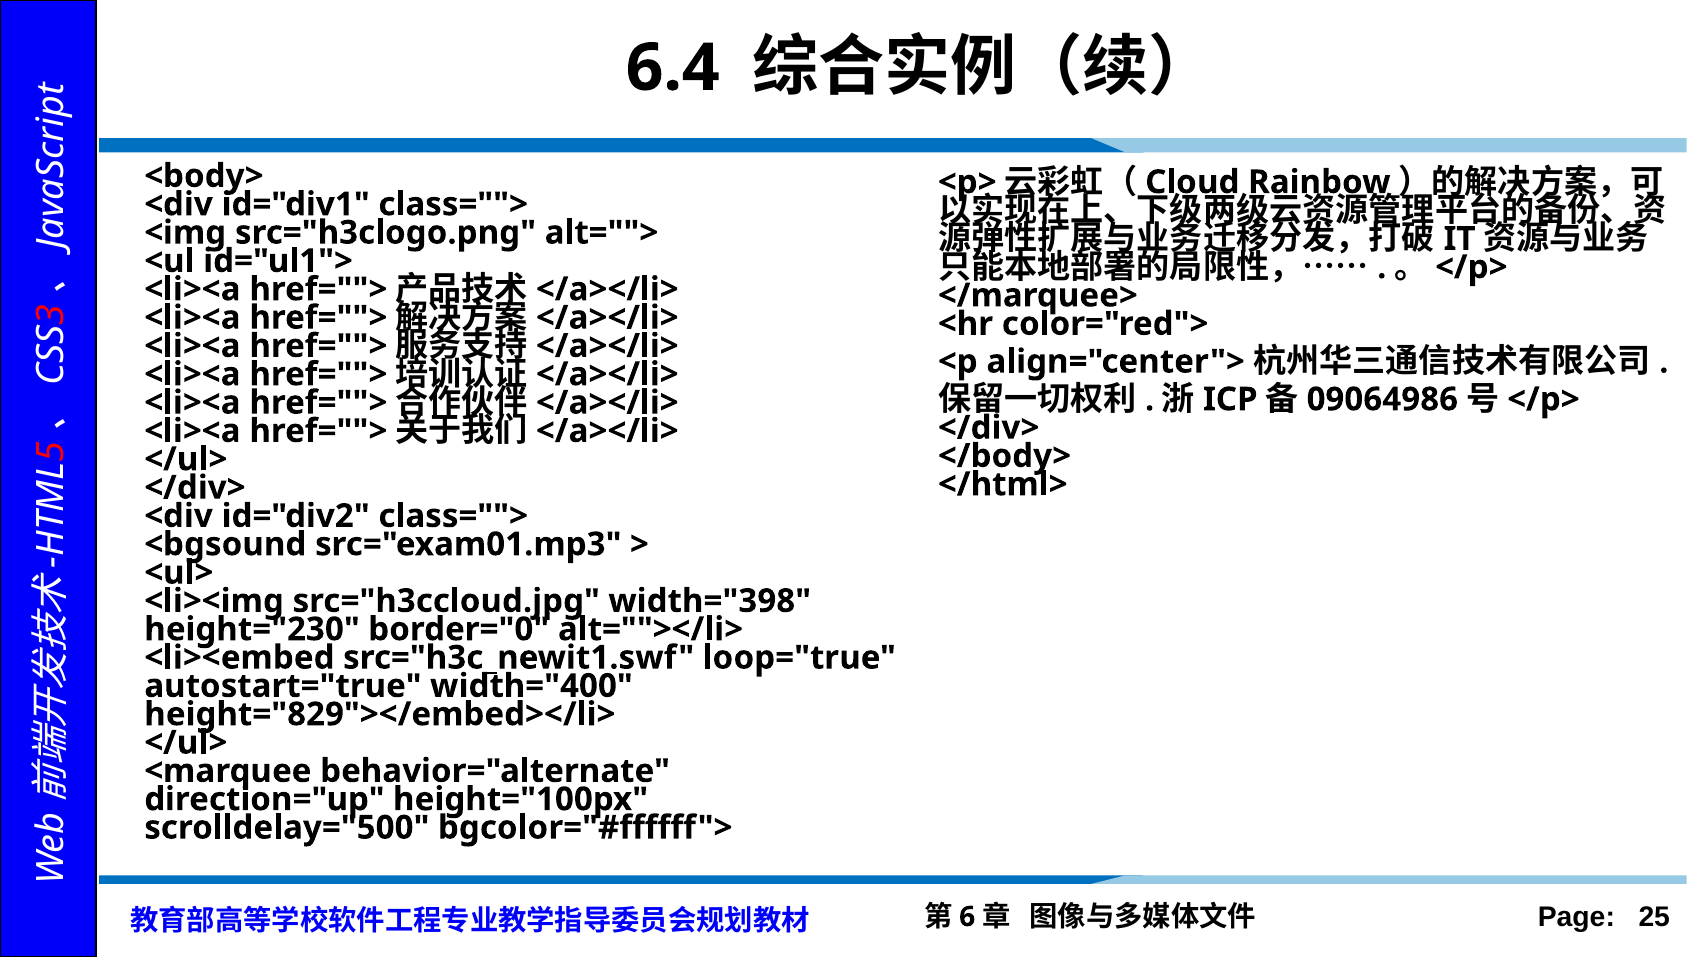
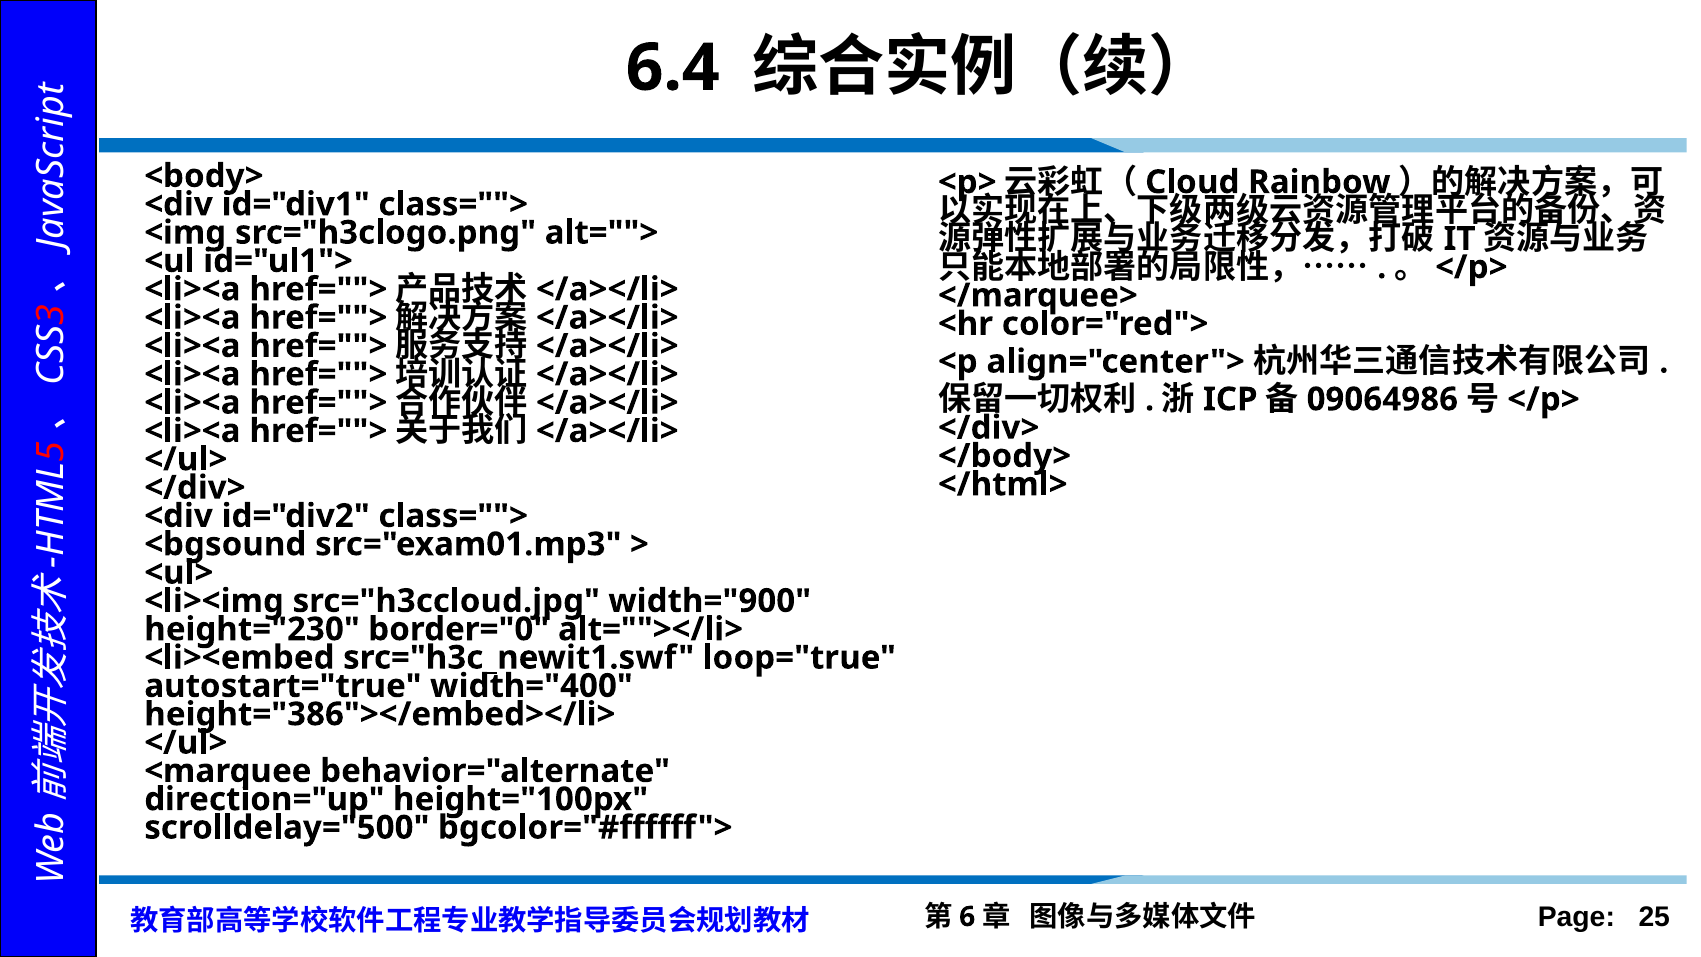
width="398: width="398 -> width="900 (710, 601)
height="829"></embed></li>: height="829"></embed></li> -> height="386"></embed></li> (380, 714)
